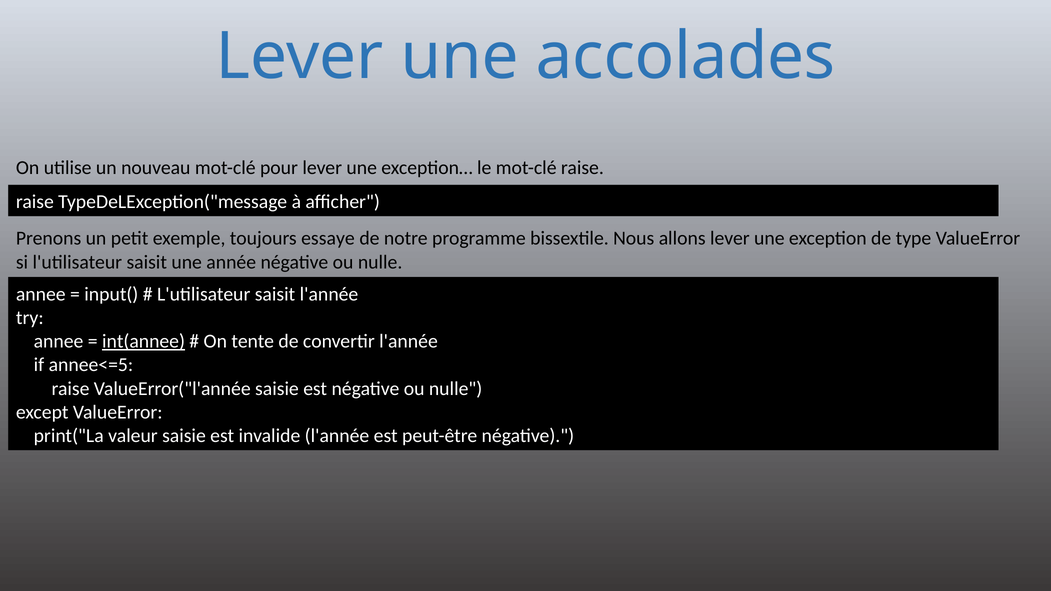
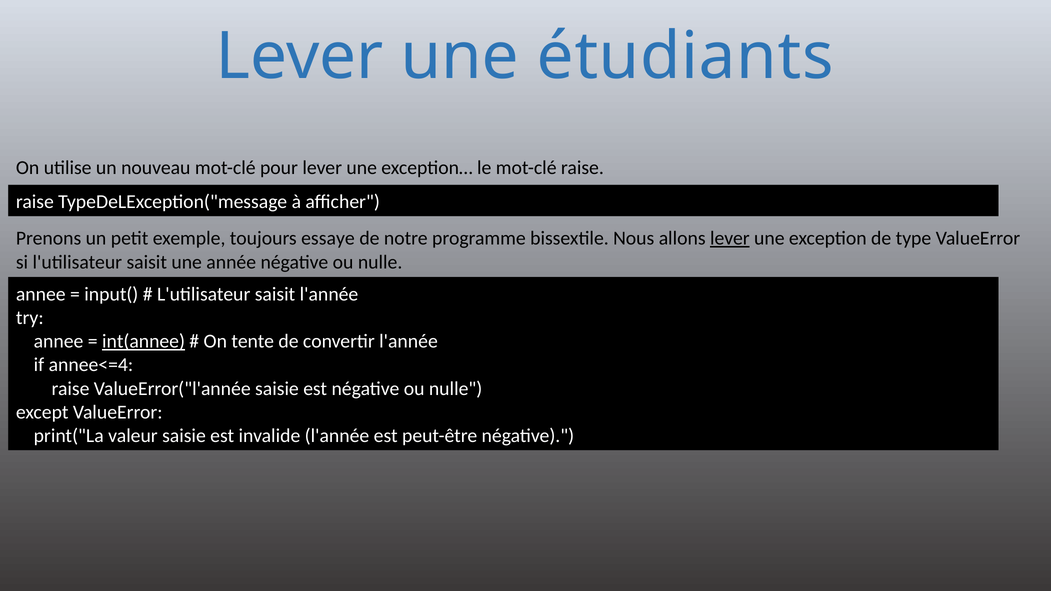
accolades: accolades -> étudiants (685, 57)
lever underline: none -> present (730, 238)
annee<=5: annee<=5 -> annee<=4 (91, 365)
